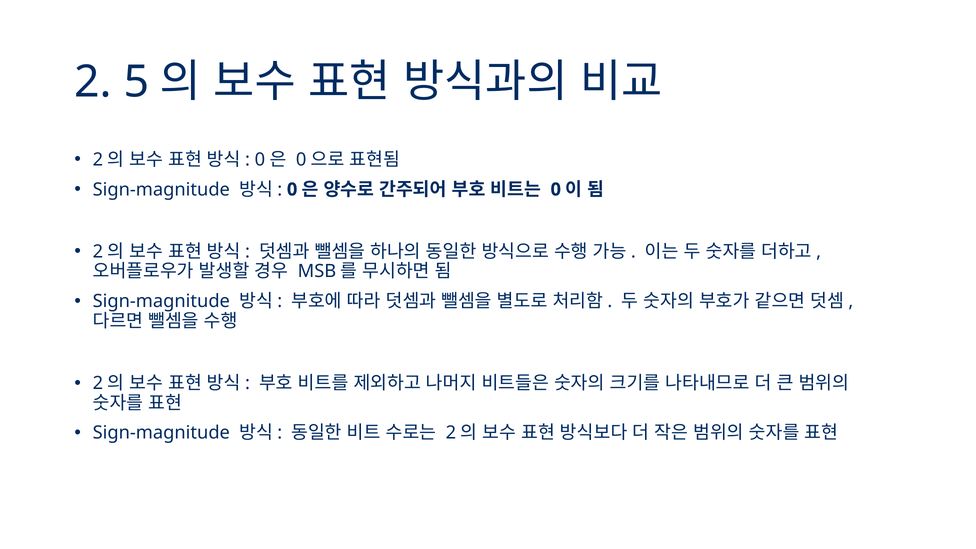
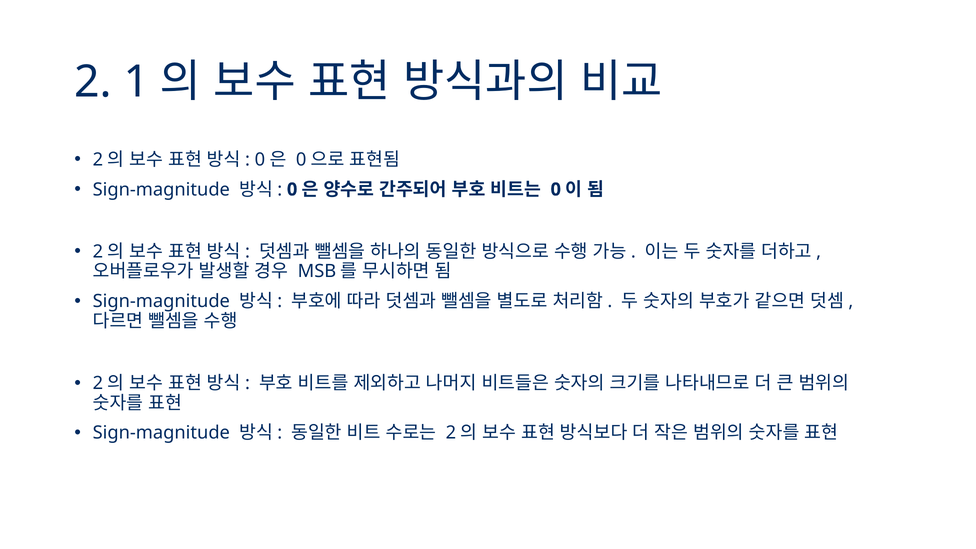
5: 5 -> 1 (136, 82)
